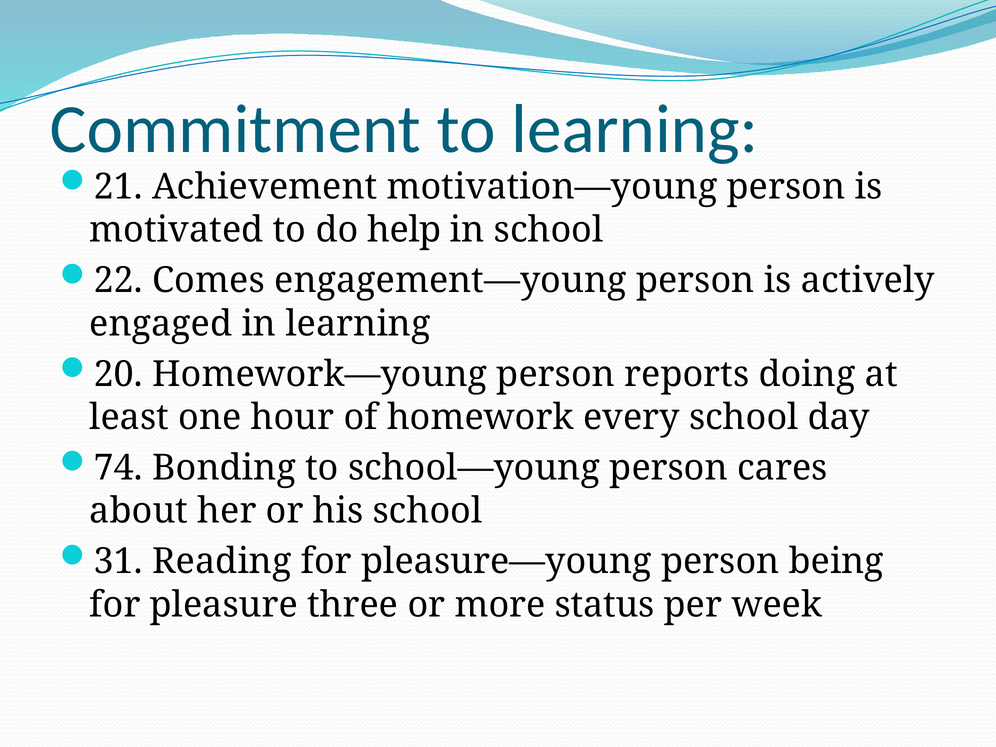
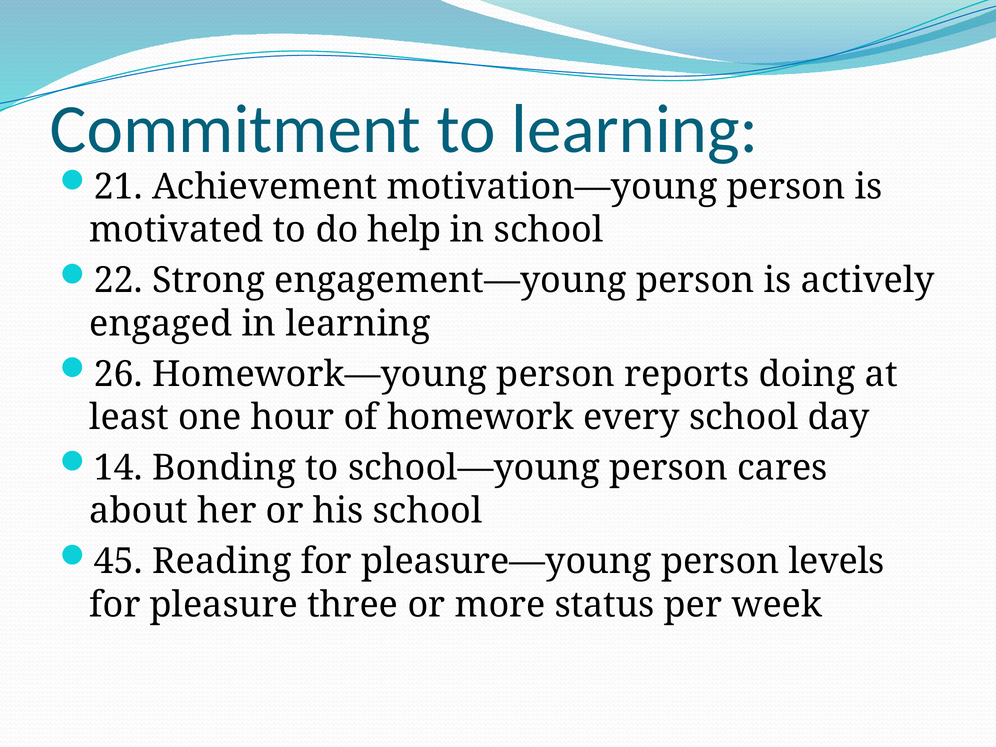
Comes: Comes -> Strong (209, 280)
20: 20 -> 26 (118, 374)
74: 74 -> 14 (118, 468)
31: 31 -> 45 (118, 562)
being: being -> levels (837, 562)
